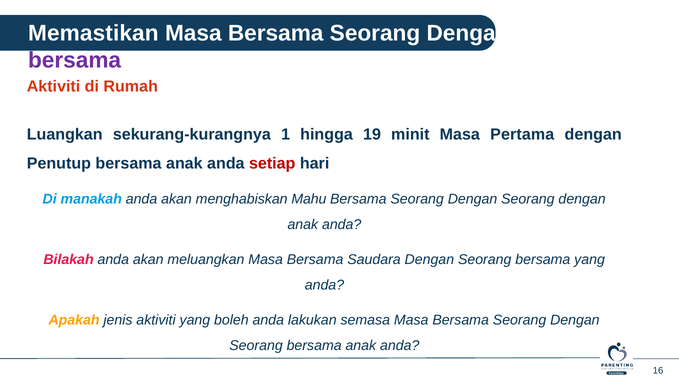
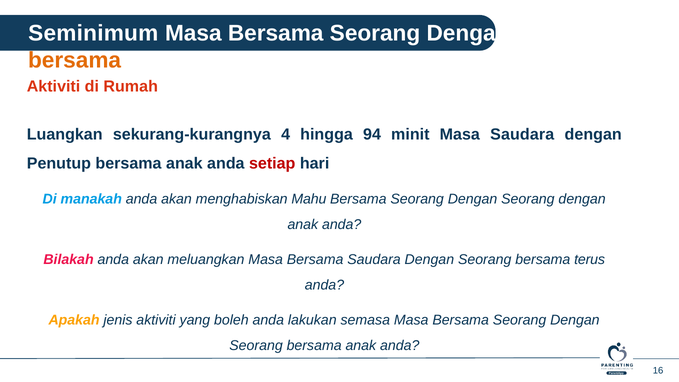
Memastikan: Memastikan -> Seminimum (93, 33)
bersama colour: purple -> orange (75, 60)
1: 1 -> 4 (286, 134)
19: 19 -> 94 (372, 134)
Masa Pertama: Pertama -> Saudara (522, 134)
bersama yang: yang -> terus (590, 260)
